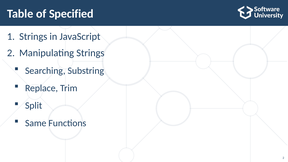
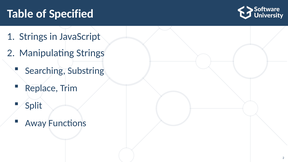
Same: Same -> Away (36, 123)
